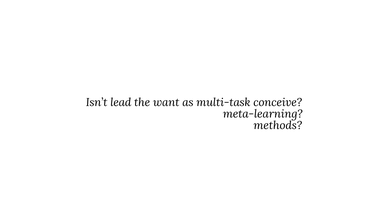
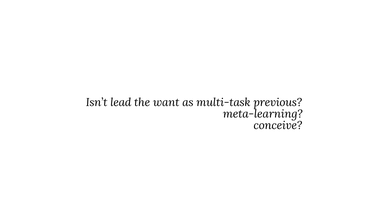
conceive: conceive -> previous (278, 102)
methods: methods -> conceive (278, 126)
